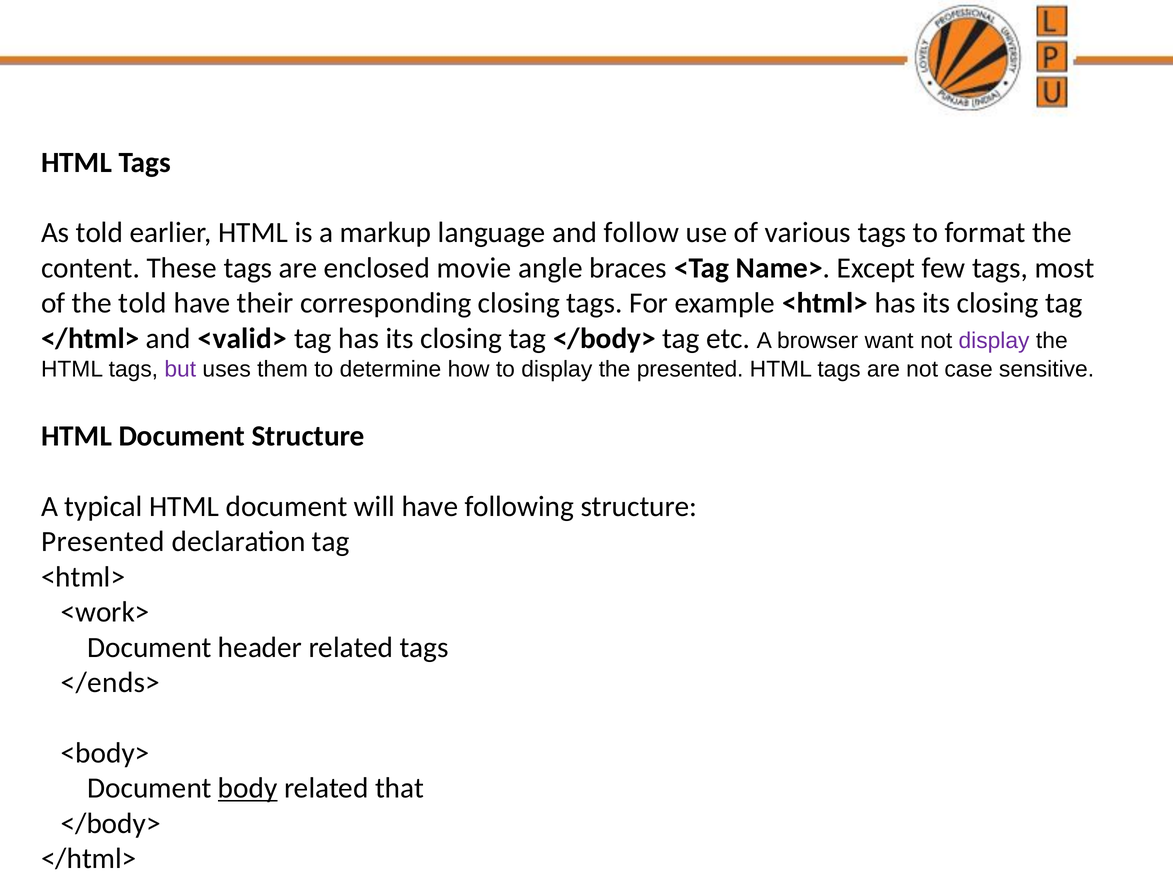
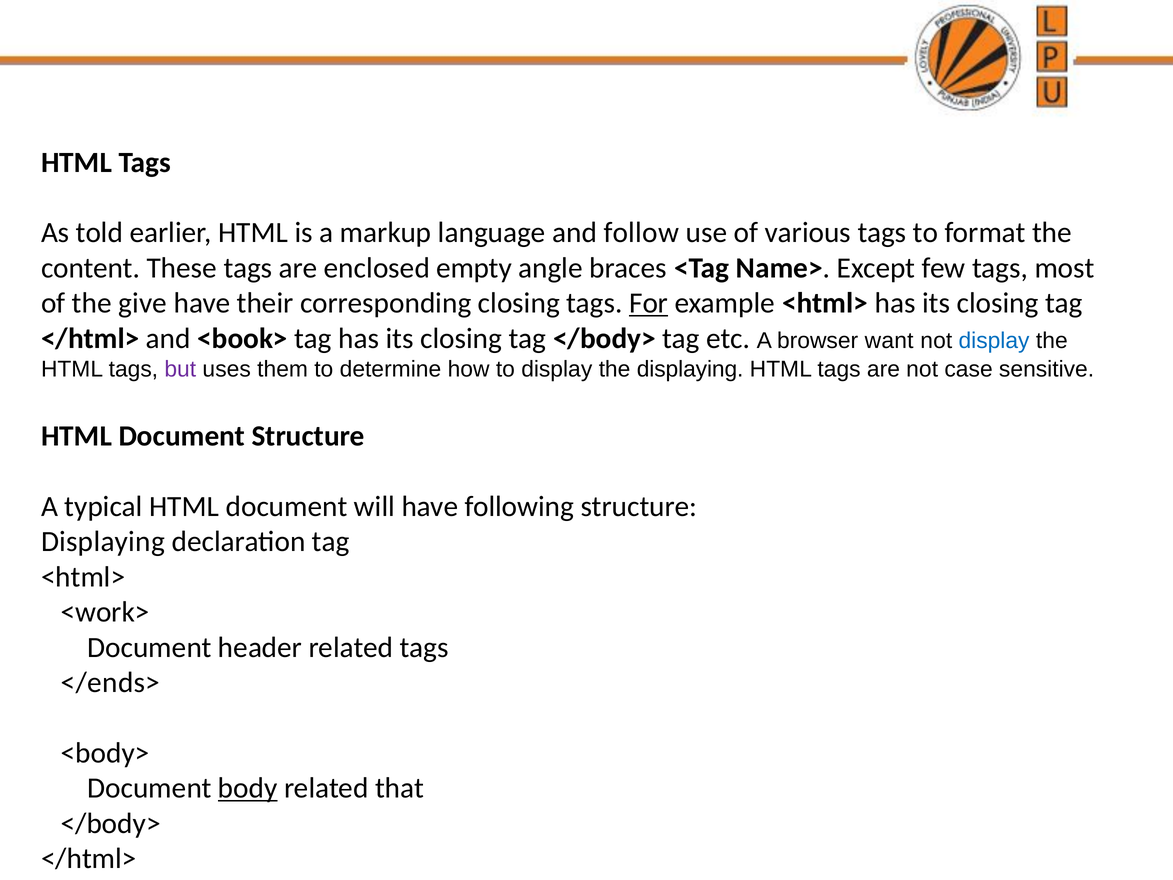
movie: movie -> empty (474, 268)
the told: told -> give (143, 303)
For underline: none -> present (649, 303)
<valid>: <valid> -> <book> (242, 338)
display colour: purple -> blue (994, 340)
the presented: presented -> displaying (690, 369)
Presented: Presented -> Displaying (103, 542)
